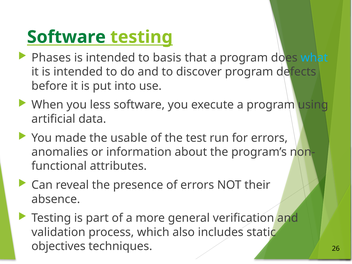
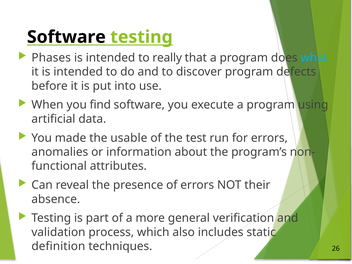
Software colour: green -> black (66, 37)
basis: basis -> really (167, 58)
less: less -> find (100, 105)
objectives: objectives -> definition (58, 246)
